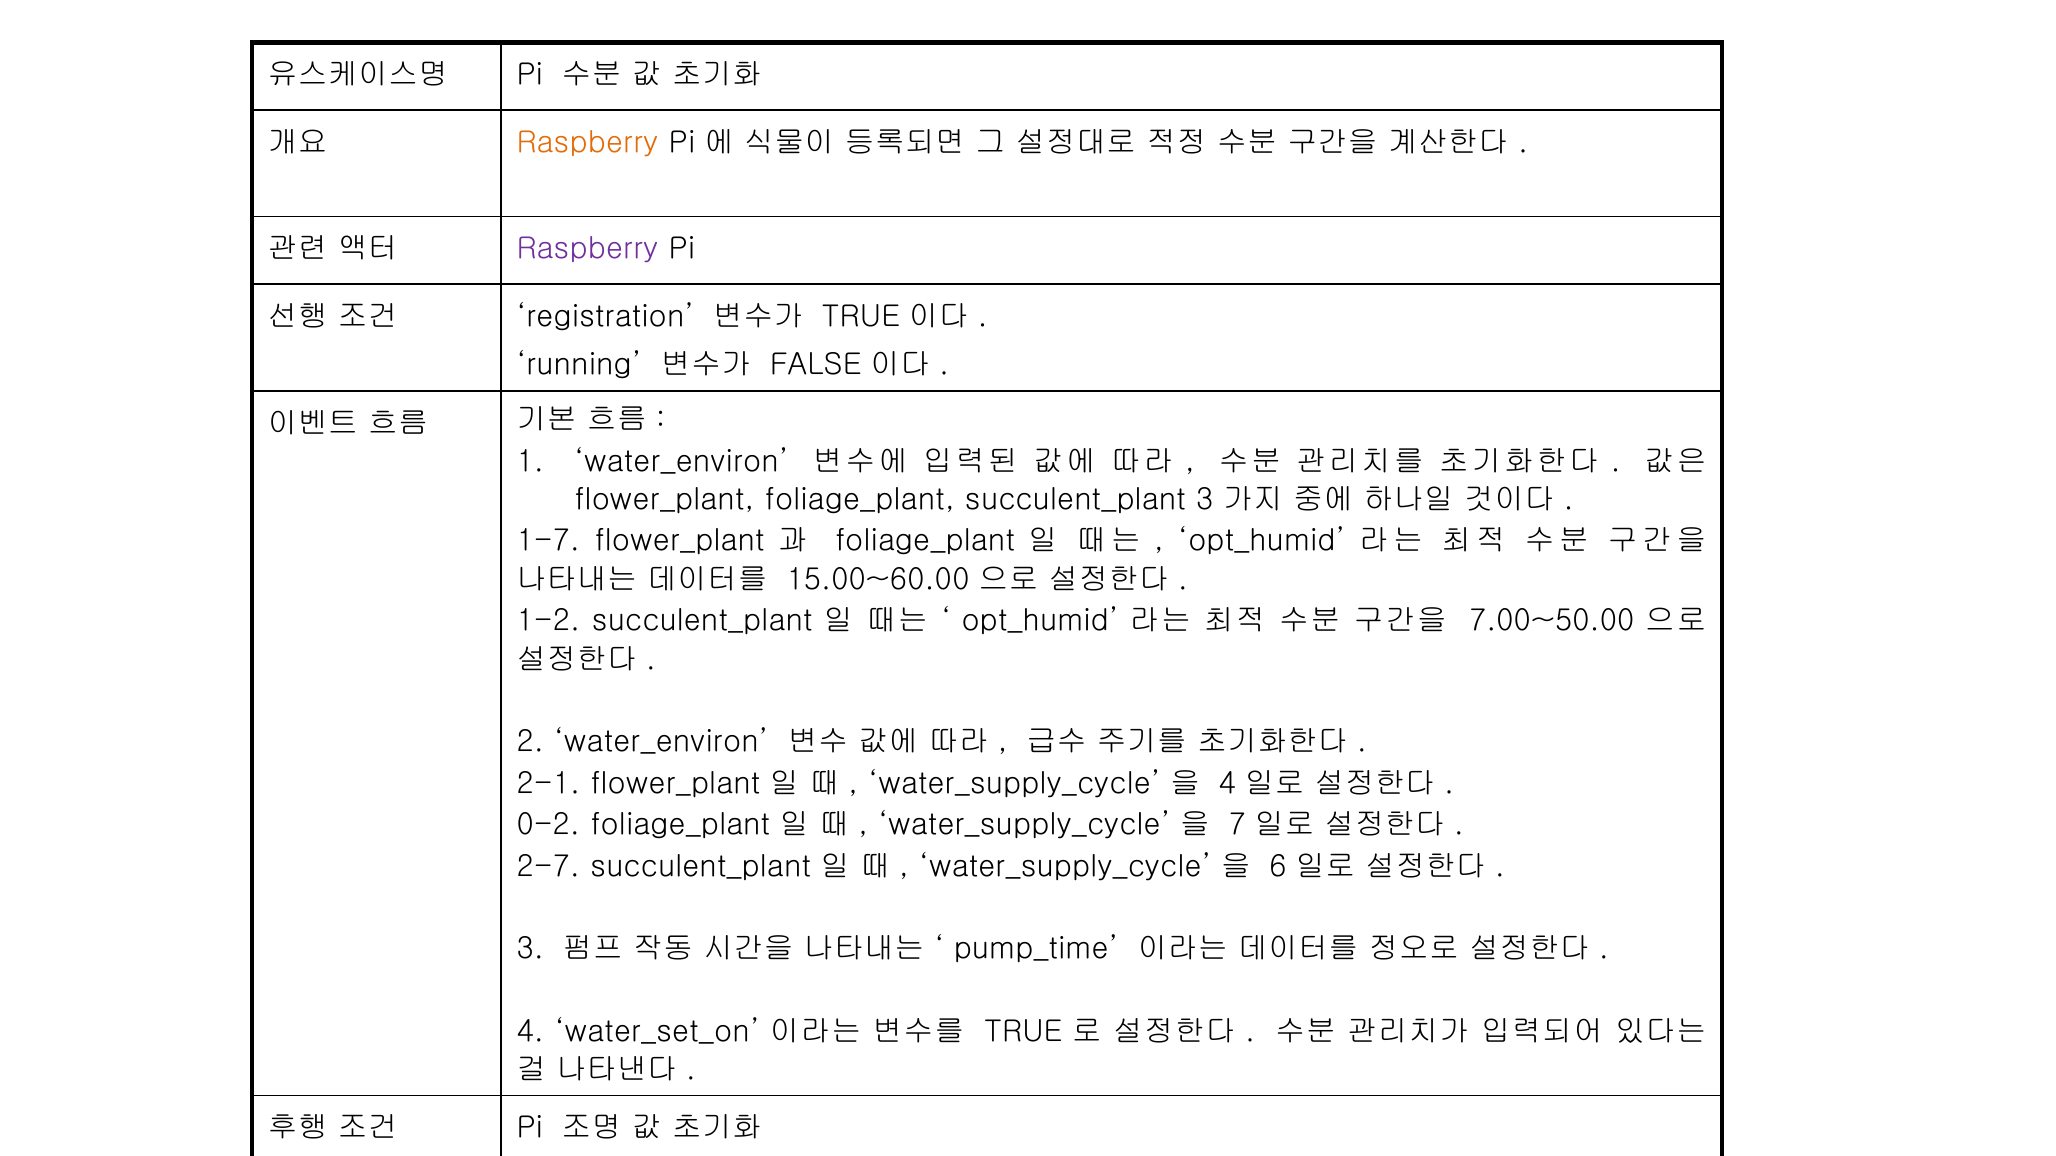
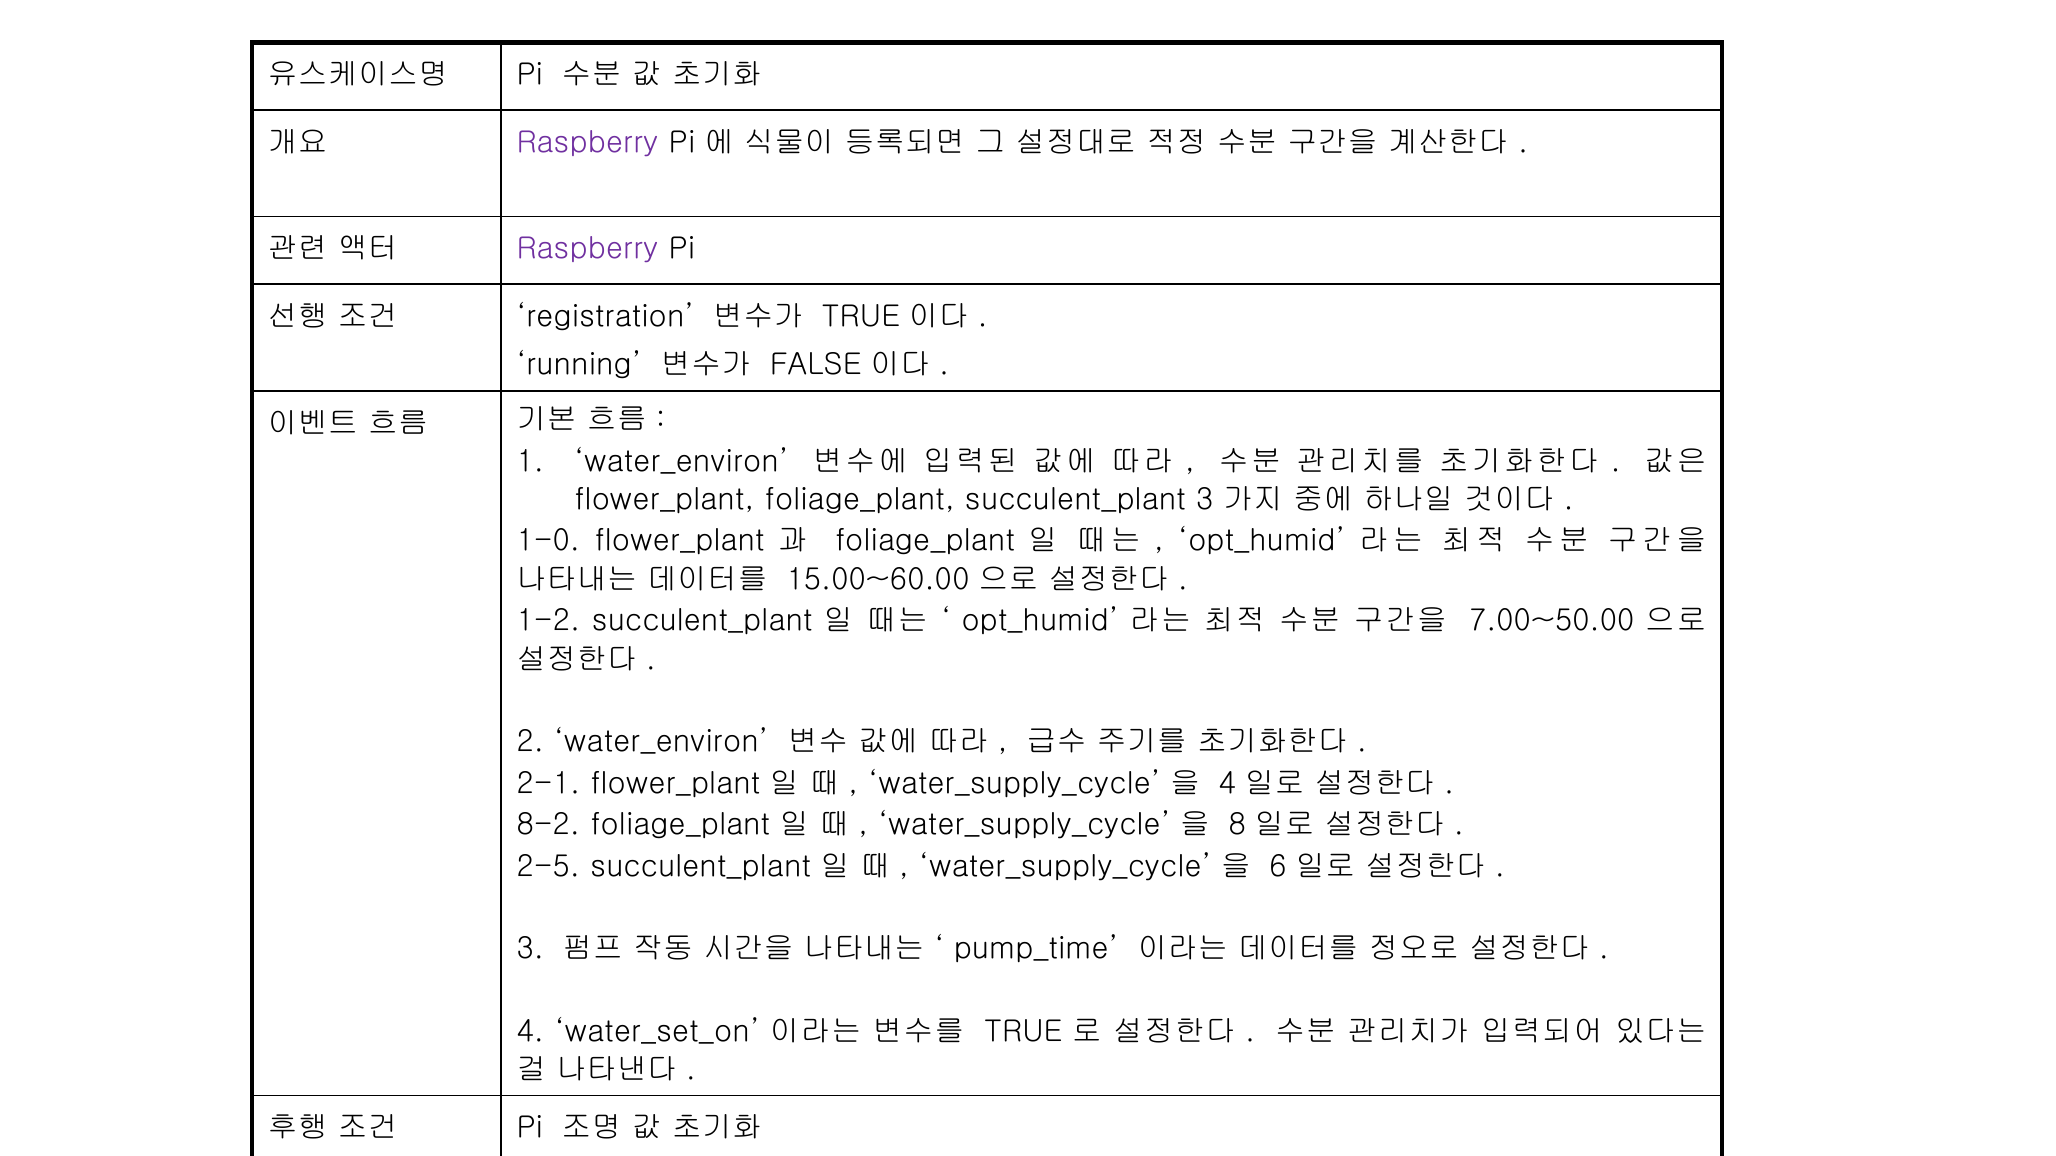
Raspberry colour: orange -> purple (587, 142)
1-7: 1-7 -> 1-0 (548, 541)
0-2: 0-2 -> 8-2 (548, 825)
7: 7 -> 8 (1237, 825)
2-7: 2-7 -> 2-5 (548, 867)
